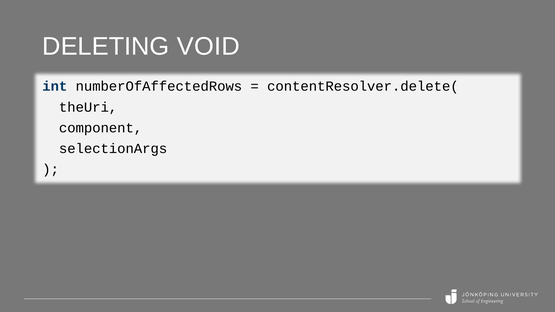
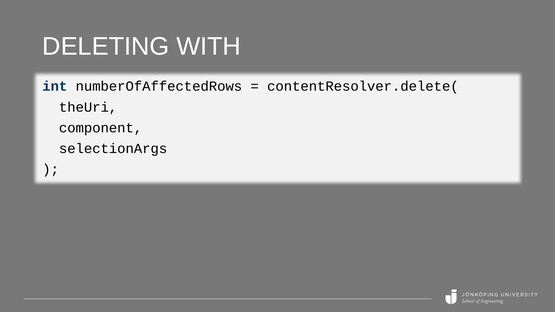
VOID: VOID -> WITH (209, 47)
